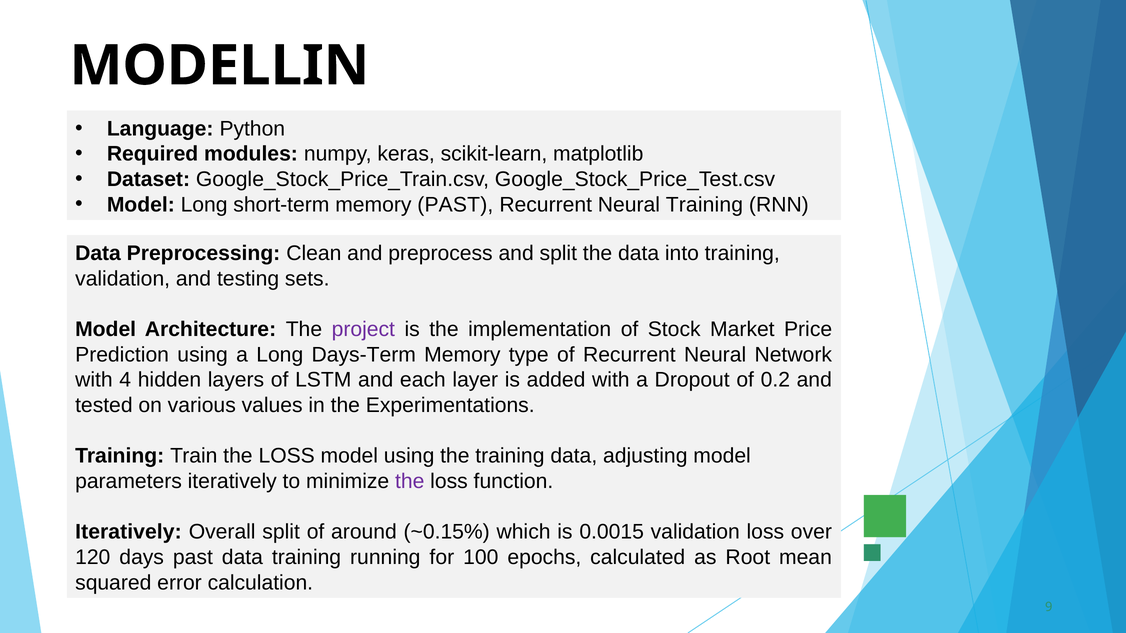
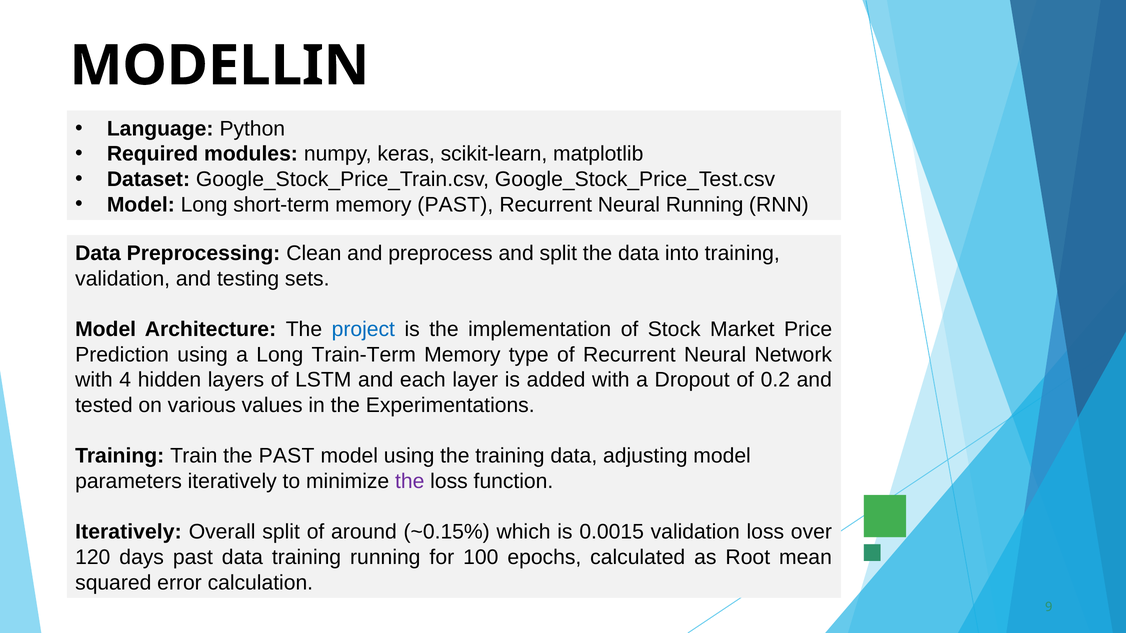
Neural Training: Training -> Running (705, 205)
project colour: purple -> blue (363, 330)
Days-Term: Days-Term -> Train-Term (364, 355)
Train the LOSS: LOSS -> PAST (287, 456)
